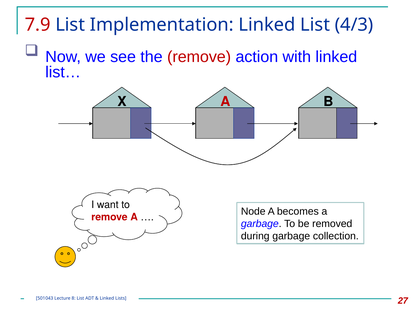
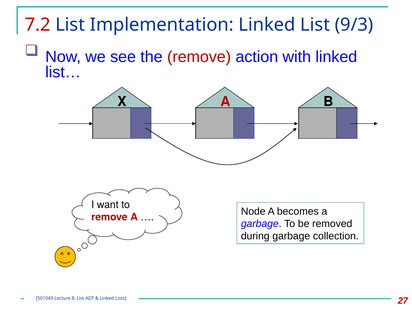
7.9: 7.9 -> 7.2 (38, 25)
4/3: 4/3 -> 9/3 (354, 25)
